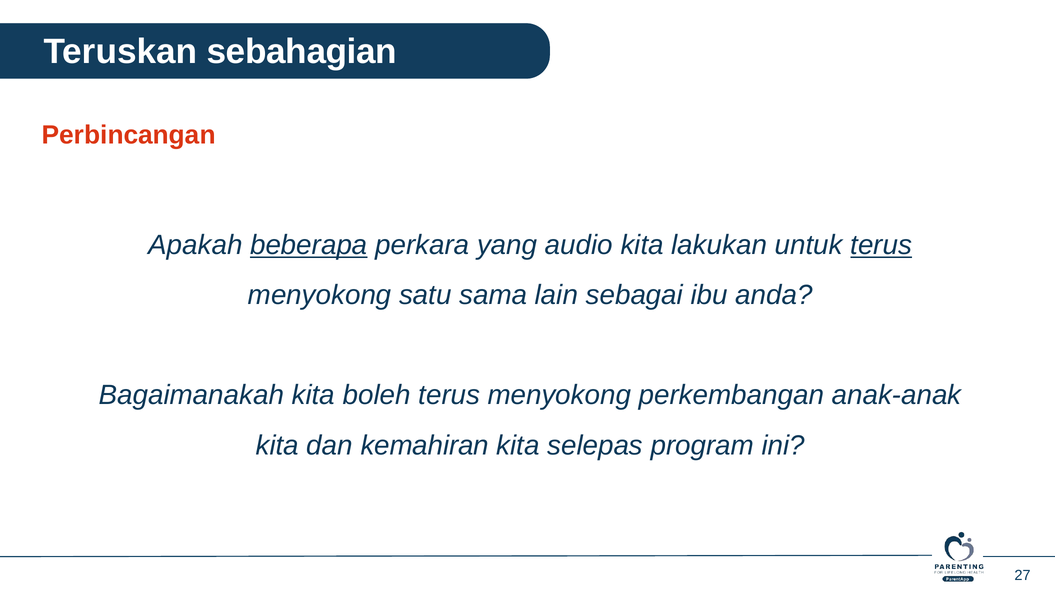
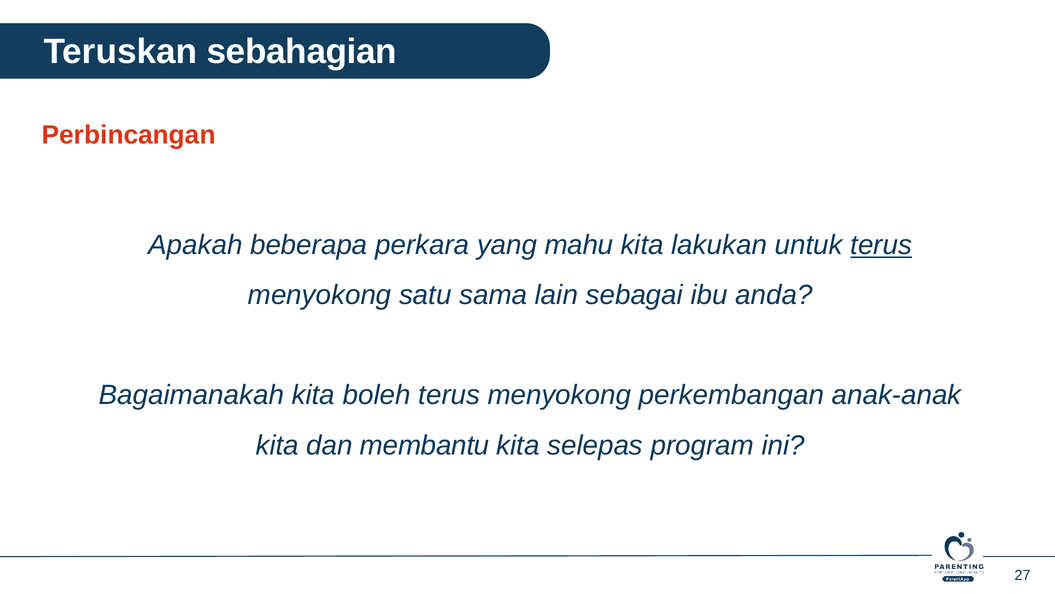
beberapa underline: present -> none (309, 245)
audio: audio -> mahu (579, 245)
kemahiran: kemahiran -> membantu (425, 446)
